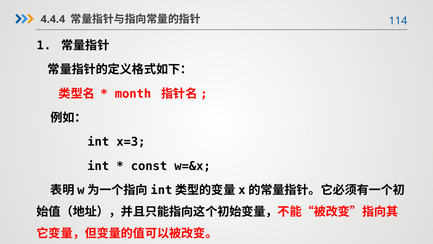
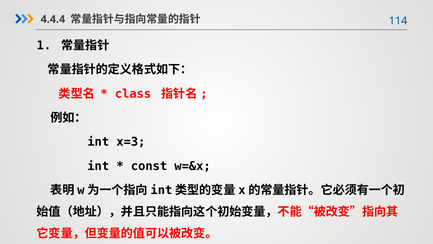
month: month -> class (133, 94)
